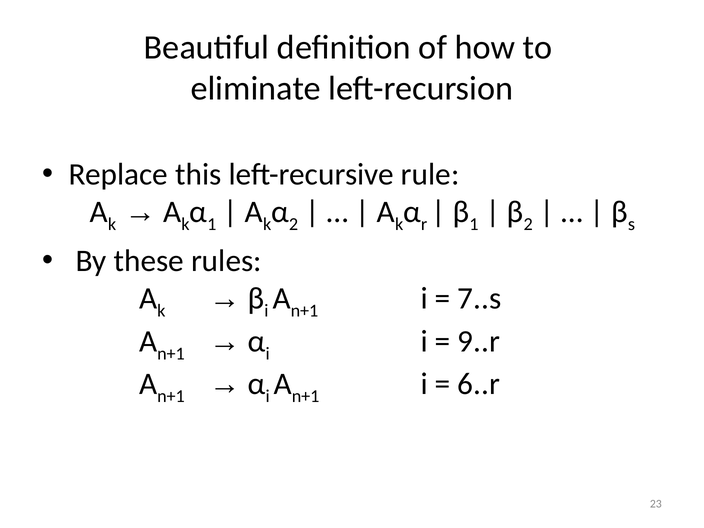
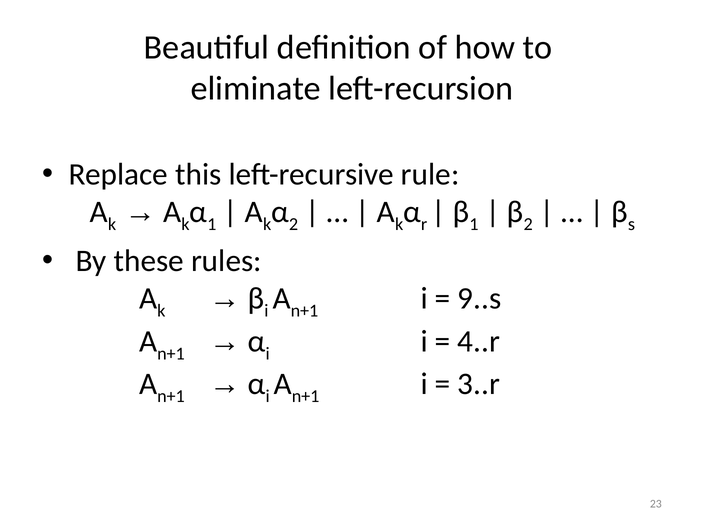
7..s: 7..s -> 9..s (479, 299)
9..r: 9..r -> 4..r (479, 341)
6..r: 6..r -> 3..r (479, 384)
